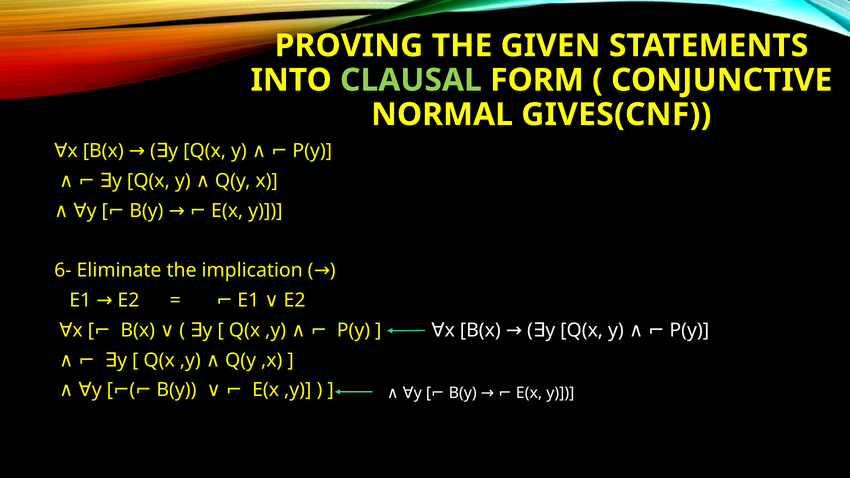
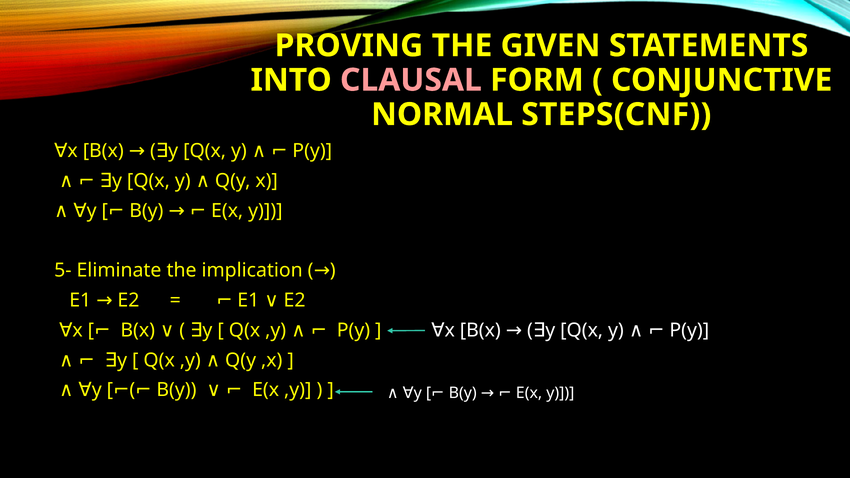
CLAUSAL colour: light green -> pink (411, 80)
GIVES(CNF: GIVES(CNF -> STEPS(CNF (616, 115)
6-: 6- -> 5- (63, 271)
